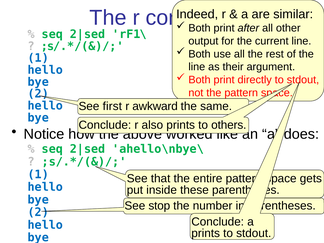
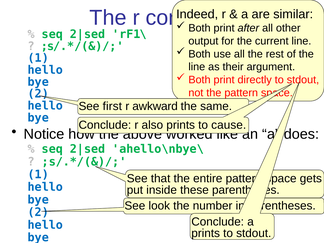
others: others -> cause (229, 125)
stop: stop -> look (159, 206)
